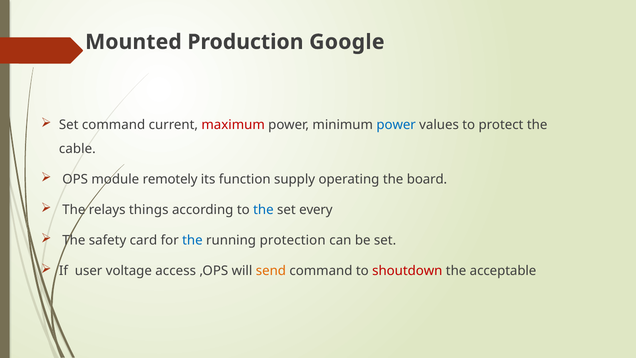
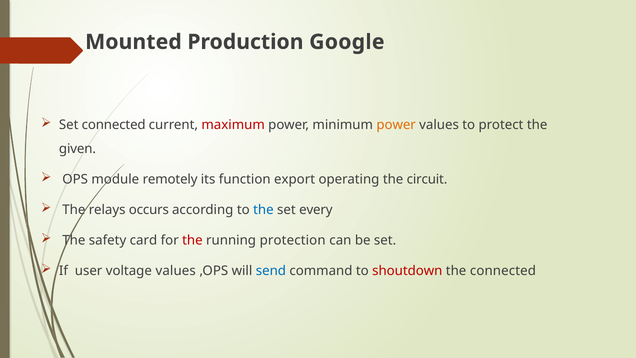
Set command: command -> connected (114, 125)
power colour: blue -> orange (396, 125)
cable: cable -> given (77, 149)
supply: supply -> export (295, 179)
board: board -> circuit (427, 179)
things: things -> occurs (149, 210)
the colour: blue -> red (192, 240)
voltage access: access -> values (176, 271)
send colour: orange -> blue (271, 271)
the acceptable: acceptable -> connected (503, 271)
